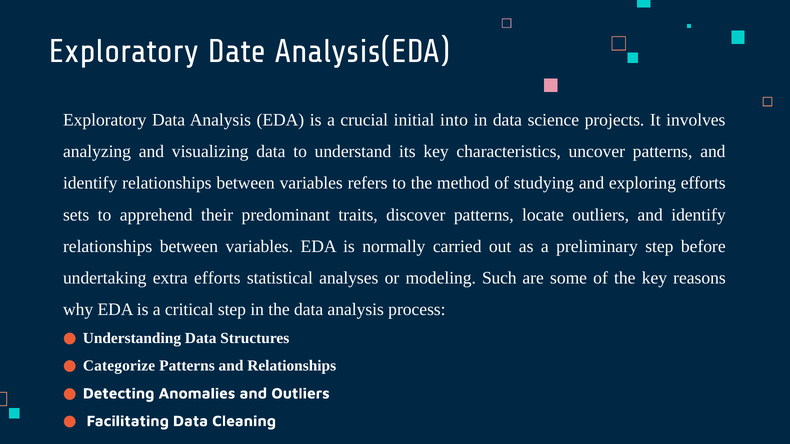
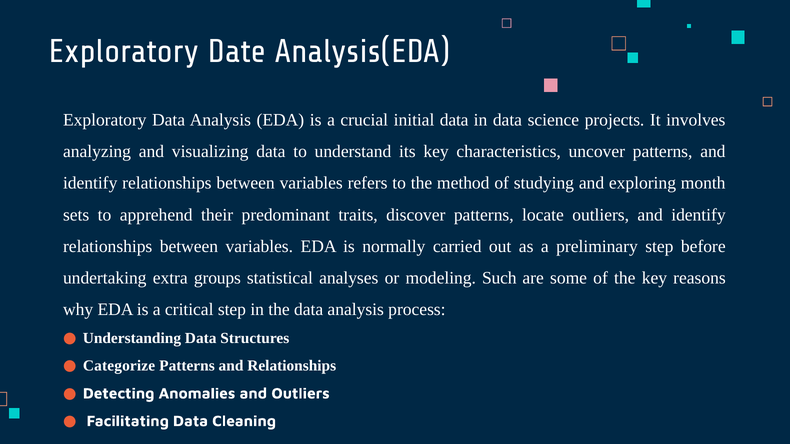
initial into: into -> data (454, 120)
exploring efforts: efforts -> month (703, 183)
extra efforts: efforts -> groups (217, 278)
